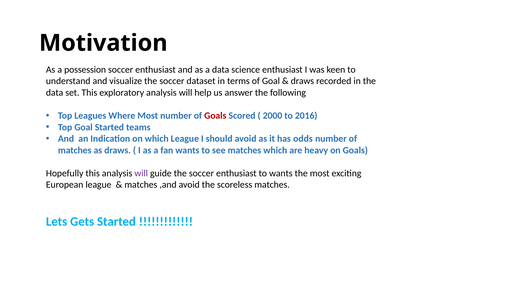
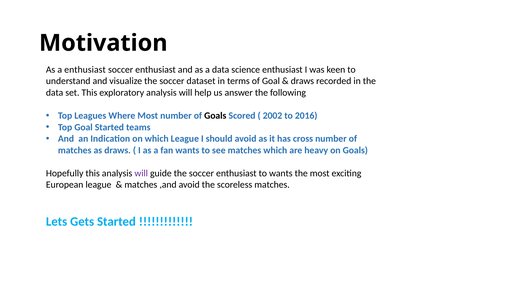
a possession: possession -> enthusiast (85, 70)
Goals colour: red -> black (215, 116)
2000: 2000 -> 2002 (272, 116)
odds: odds -> cross (303, 139)
